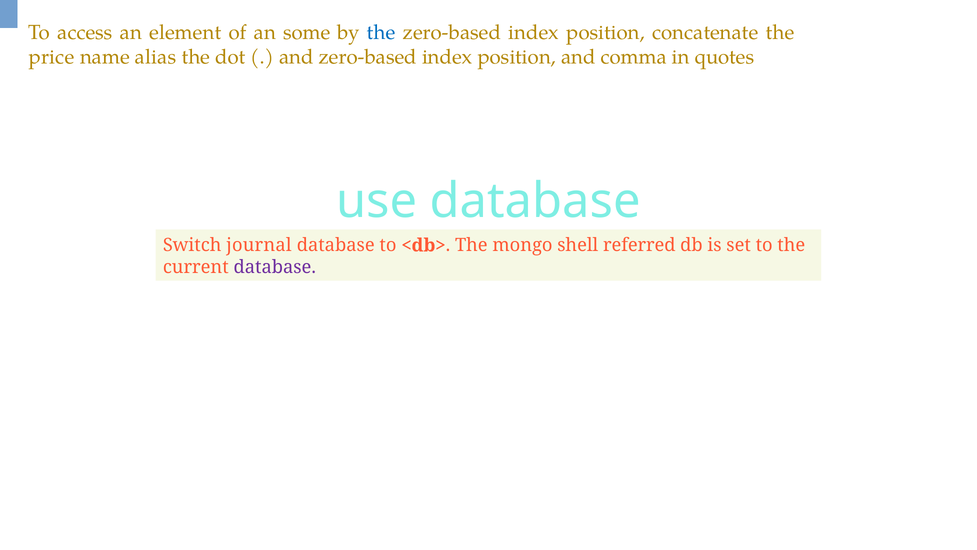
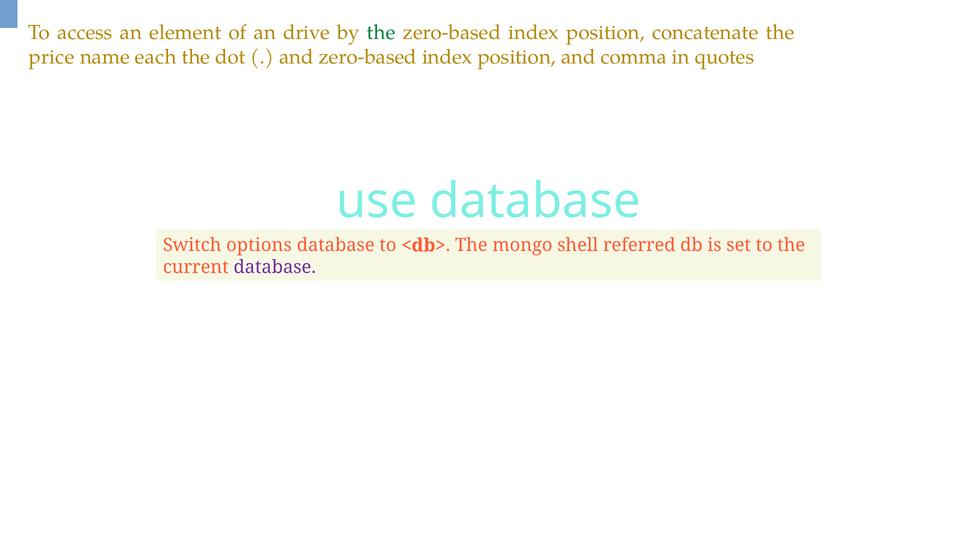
some: some -> drive (307, 32)
the colour: blue -> green (381, 32)
alias: alias -> each (156, 57)
journal: journal -> options (259, 245)
